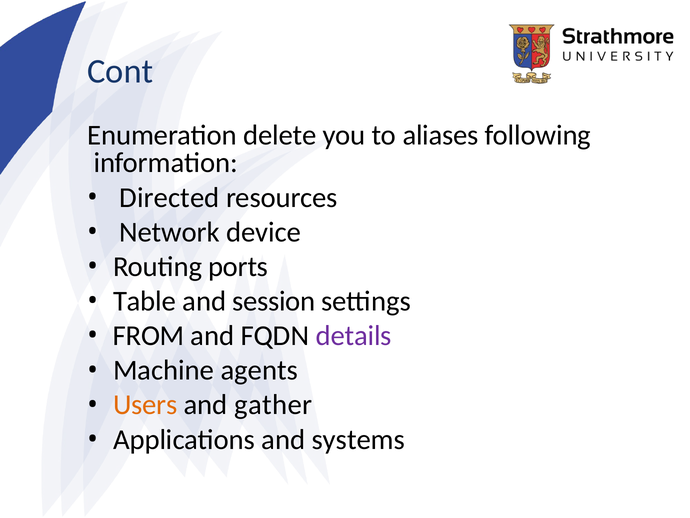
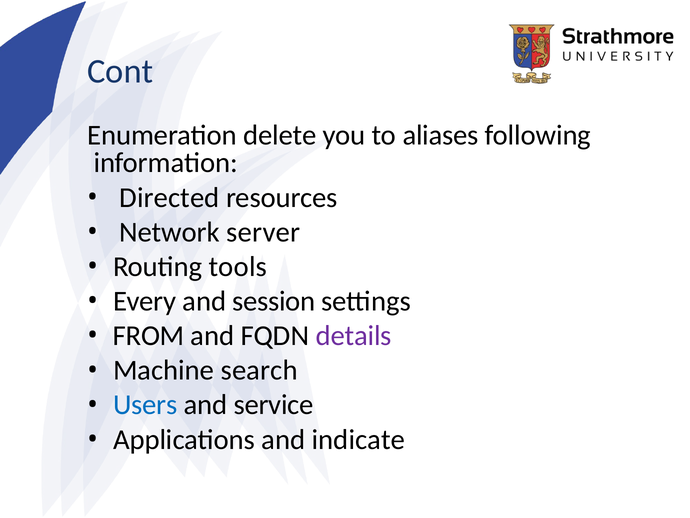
device: device -> server (263, 232)
ports: ports -> tools (238, 267)
Table: Table -> Every (145, 301)
agents: agents -> search (259, 370)
Users colour: orange -> blue (145, 405)
gather: gather -> service (274, 405)
systems: systems -> indicate (358, 439)
